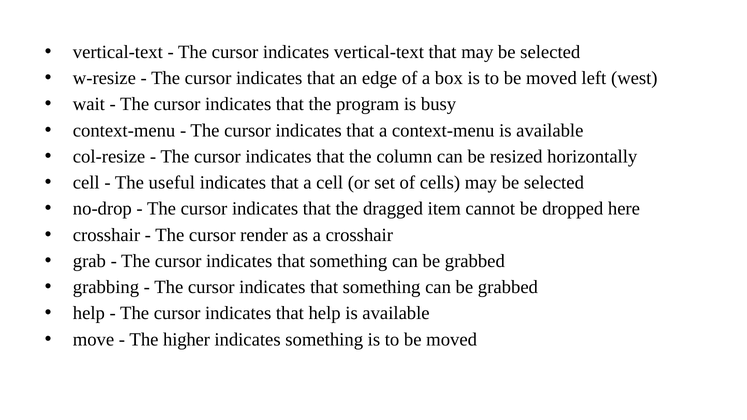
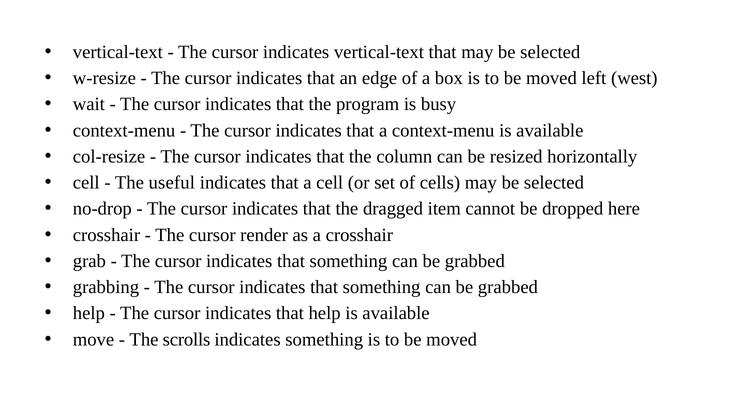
higher: higher -> scrolls (187, 340)
